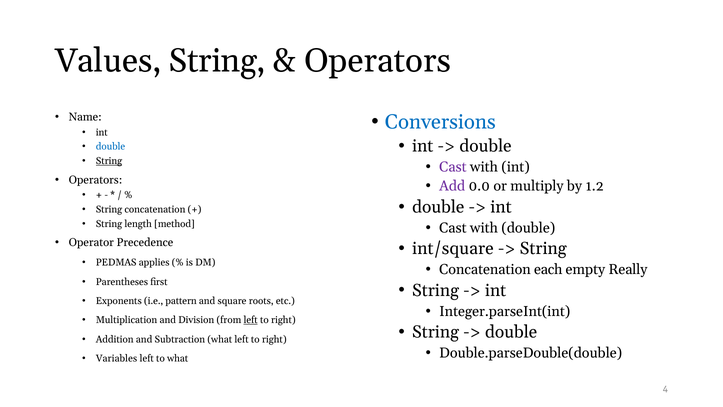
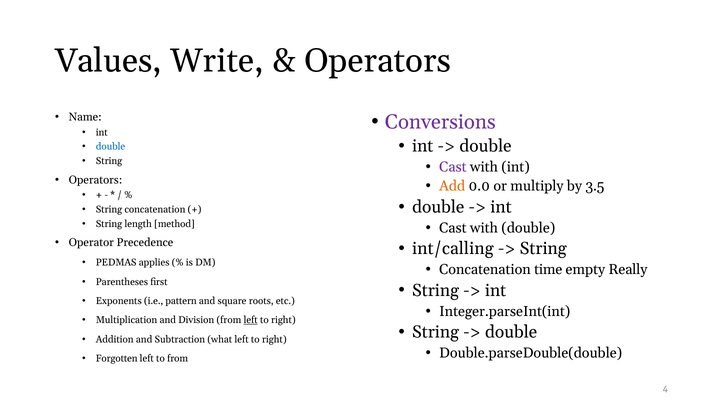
Values String: String -> Write (217, 61)
Conversions colour: blue -> purple (440, 122)
String underline: present -> none (109, 161)
Add colour: purple -> orange (452, 186)
1.2: 1.2 -> 3.5 (595, 186)
int/square: int/square -> int/calling (453, 249)
each: each -> time (548, 269)
Variables: Variables -> Forgotten (117, 358)
to what: what -> from (178, 358)
